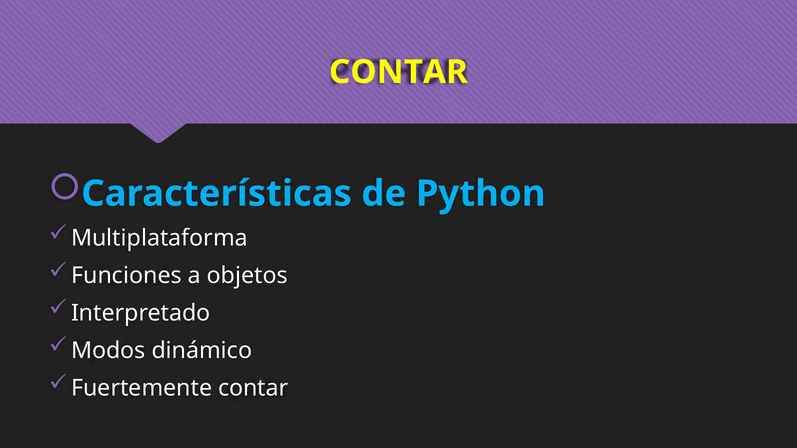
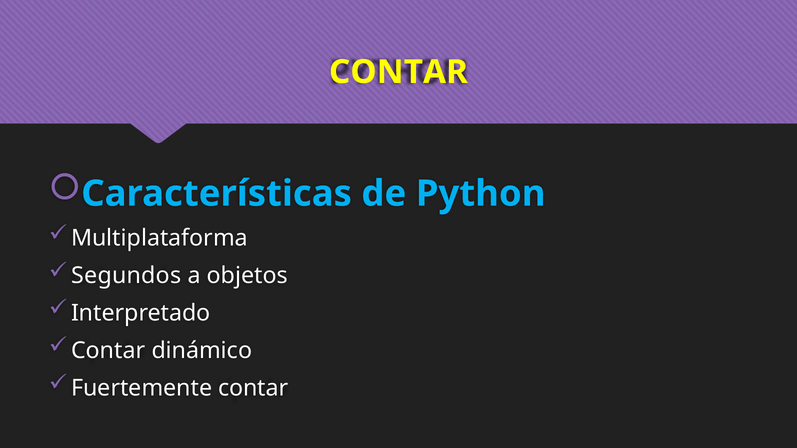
Funciones: Funciones -> Segundos (126, 276)
Modos: Modos -> Contar (108, 351)
